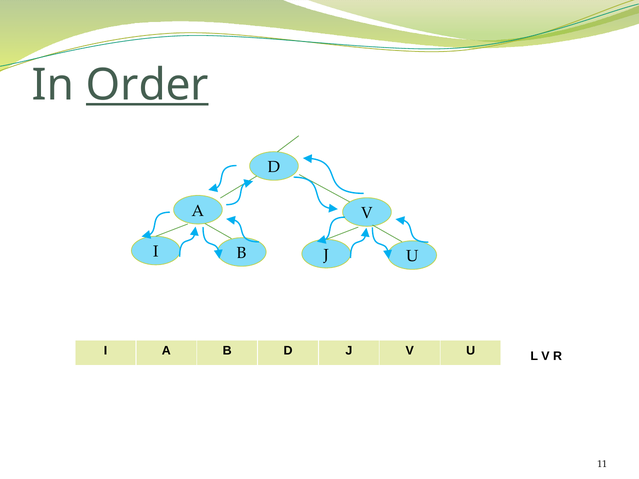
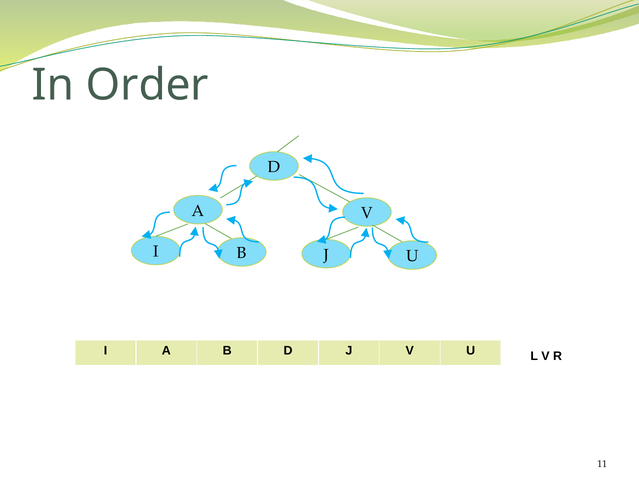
Order underline: present -> none (147, 85)
